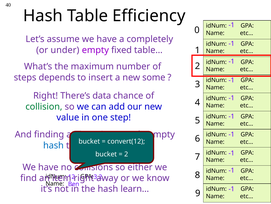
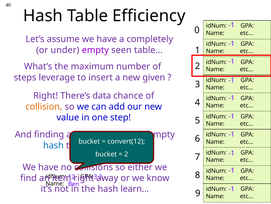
fixed: fixed -> seen (121, 50)
depends: depends -> leverage (57, 77)
some: some -> given (154, 77)
collision colour: green -> orange (44, 106)
